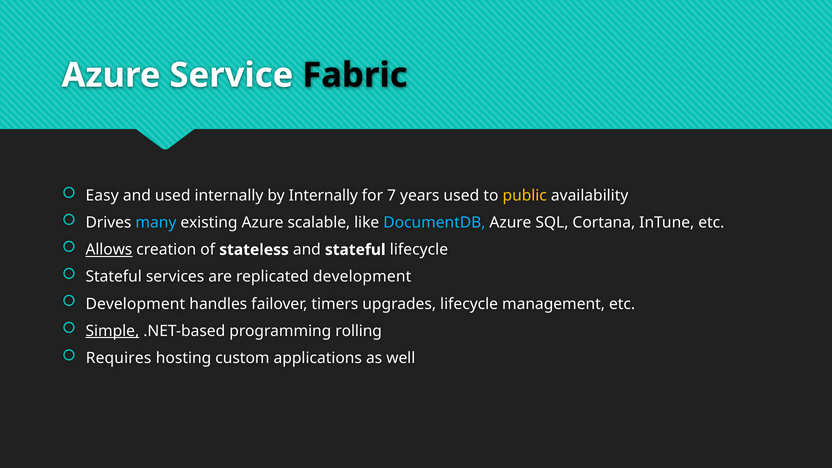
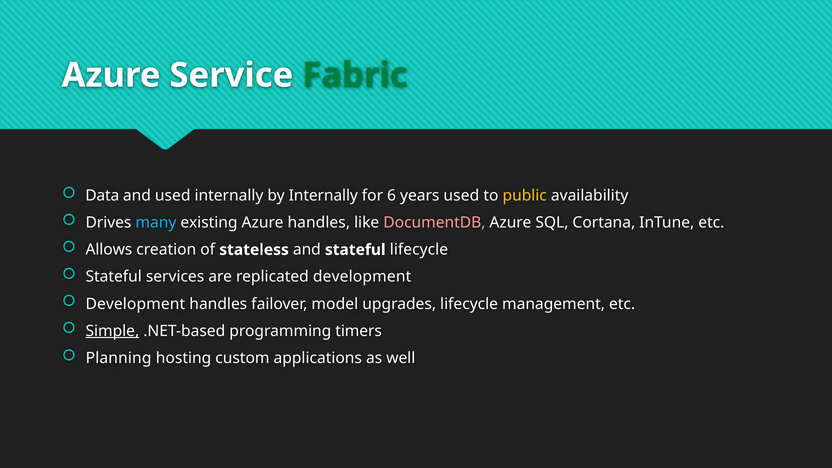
Fabric colour: black -> green (355, 75)
Easy: Easy -> Data (102, 196)
7: 7 -> 6 (392, 196)
Azure scalable: scalable -> handles (319, 223)
DocumentDB colour: light blue -> pink (434, 223)
Allows underline: present -> none (109, 250)
timers: timers -> model (335, 304)
rolling: rolling -> timers (359, 331)
Requires: Requires -> Planning (119, 358)
